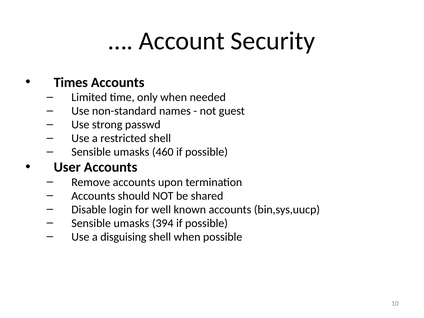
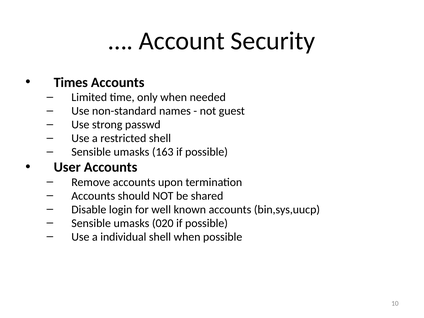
460: 460 -> 163 (163, 152)
394: 394 -> 020 (163, 223)
disguising: disguising -> individual (123, 237)
